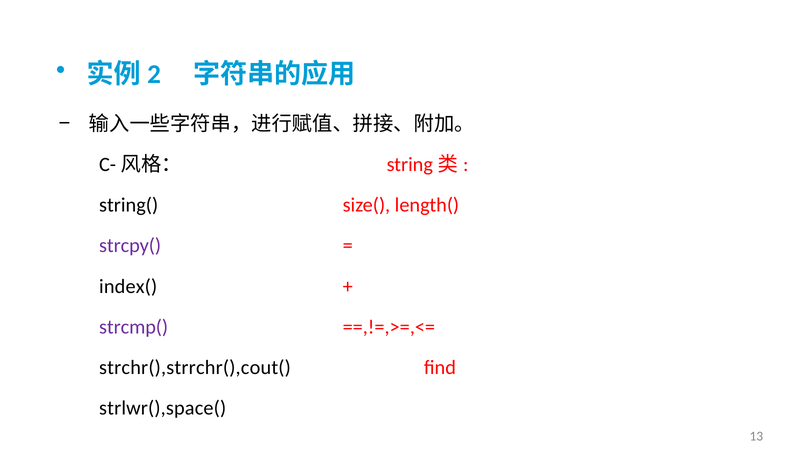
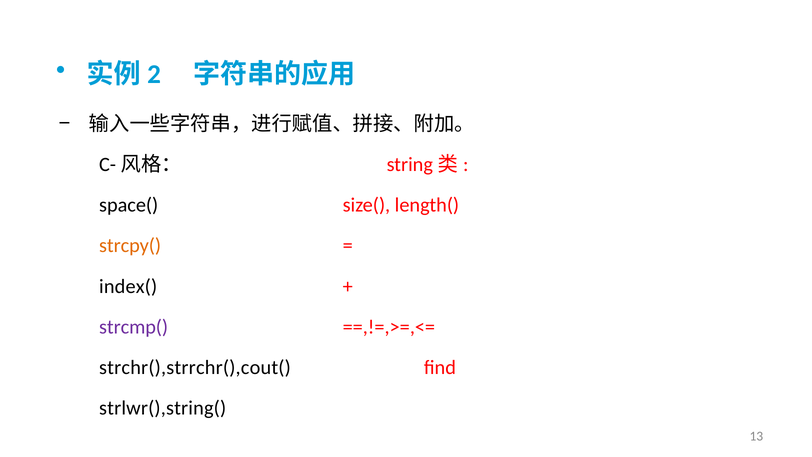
string(: string( -> space( (129, 205)
strcpy( colour: purple -> orange (130, 246)
strlwr(),space(: strlwr(),space( -> strlwr(),string( (163, 408)
